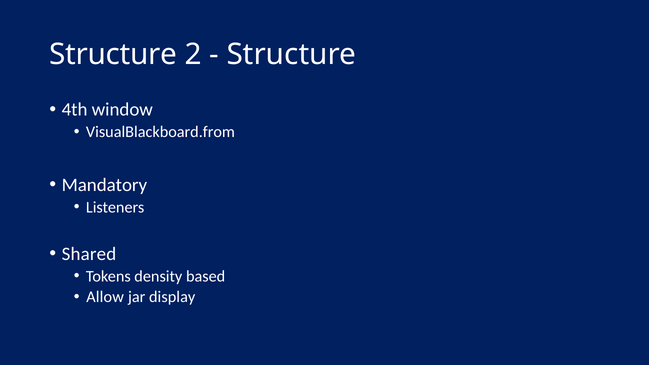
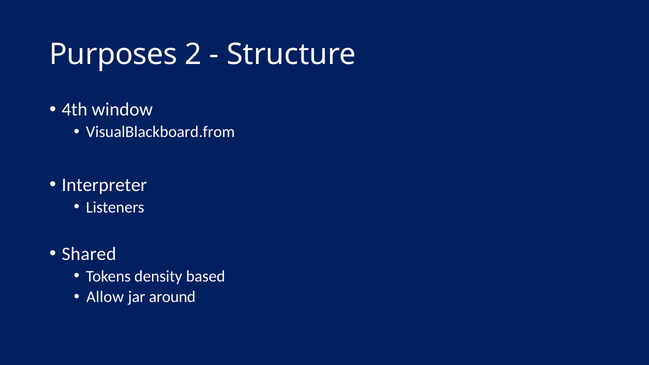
Structure: Structure -> Purposes (113, 55)
Mandatory: Mandatory -> Interpreter (104, 185)
display: display -> around (172, 297)
